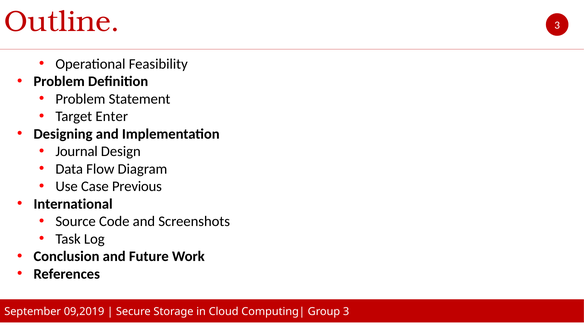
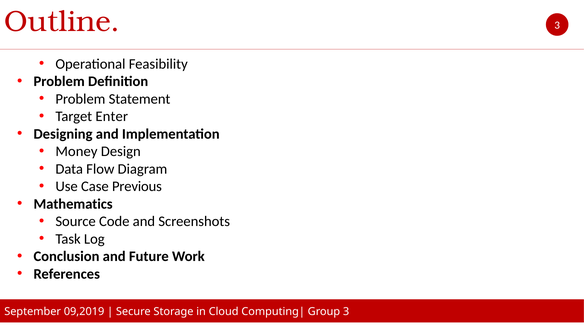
Journal: Journal -> Money (76, 152)
International: International -> Mathematics (73, 204)
